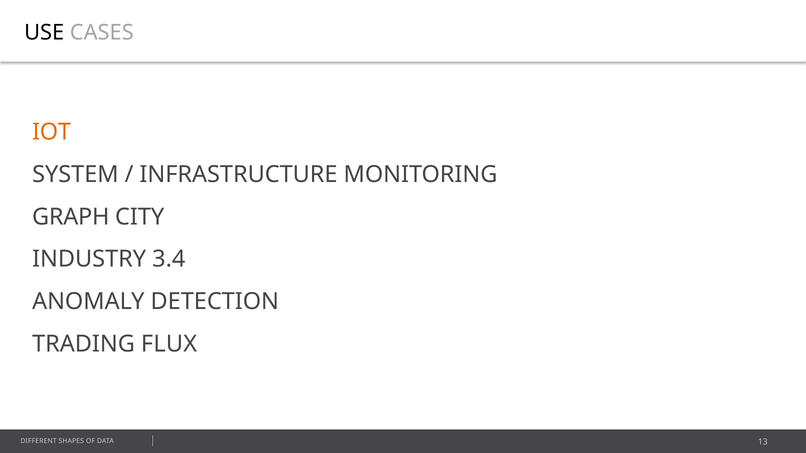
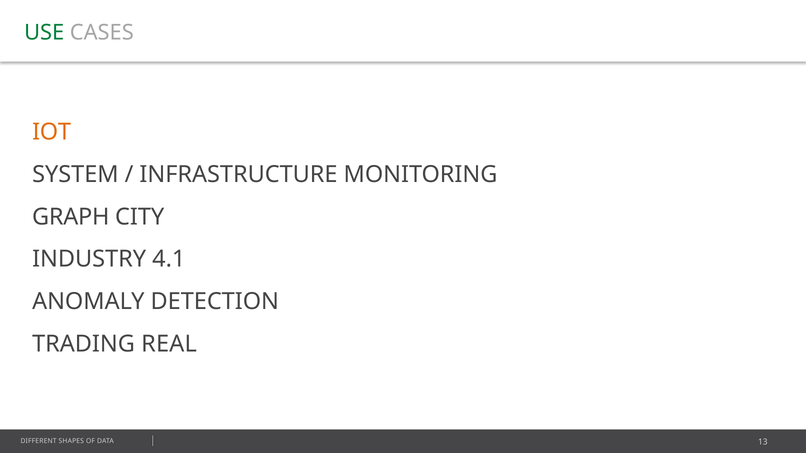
USE colour: black -> green (44, 32)
3.4: 3.4 -> 4.1 (169, 259)
FLUX: FLUX -> REAL (169, 344)
